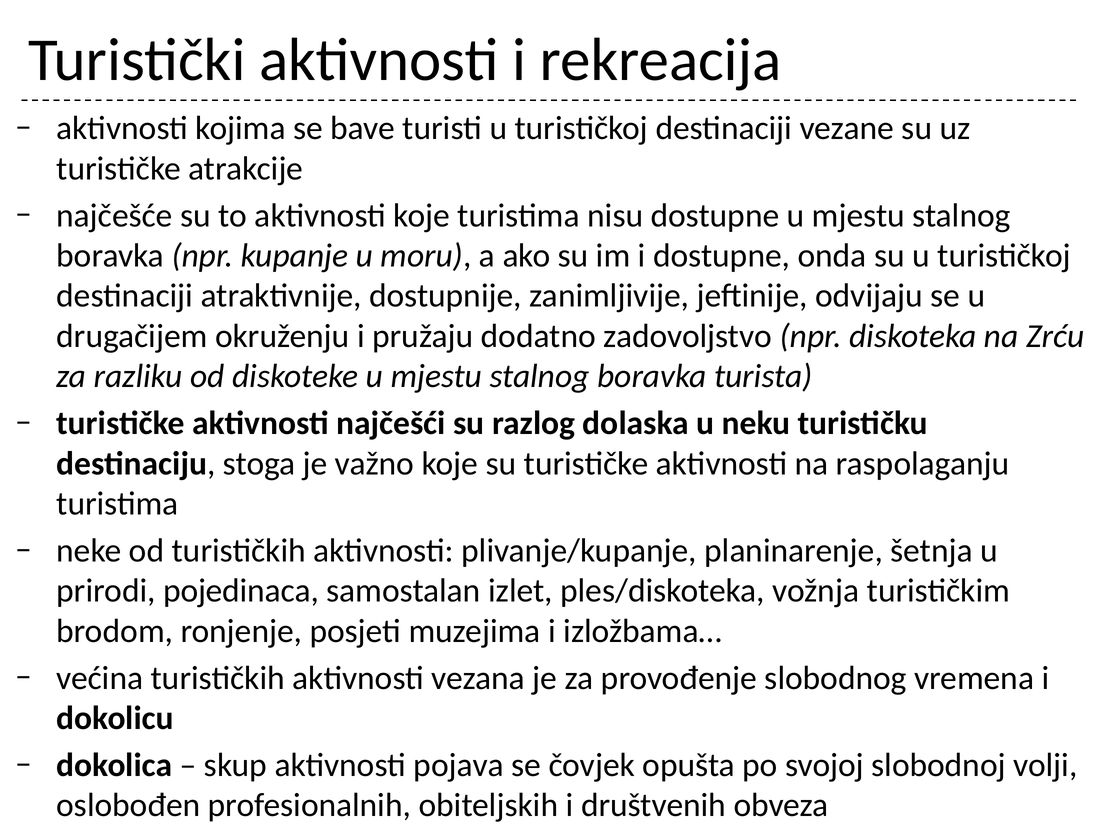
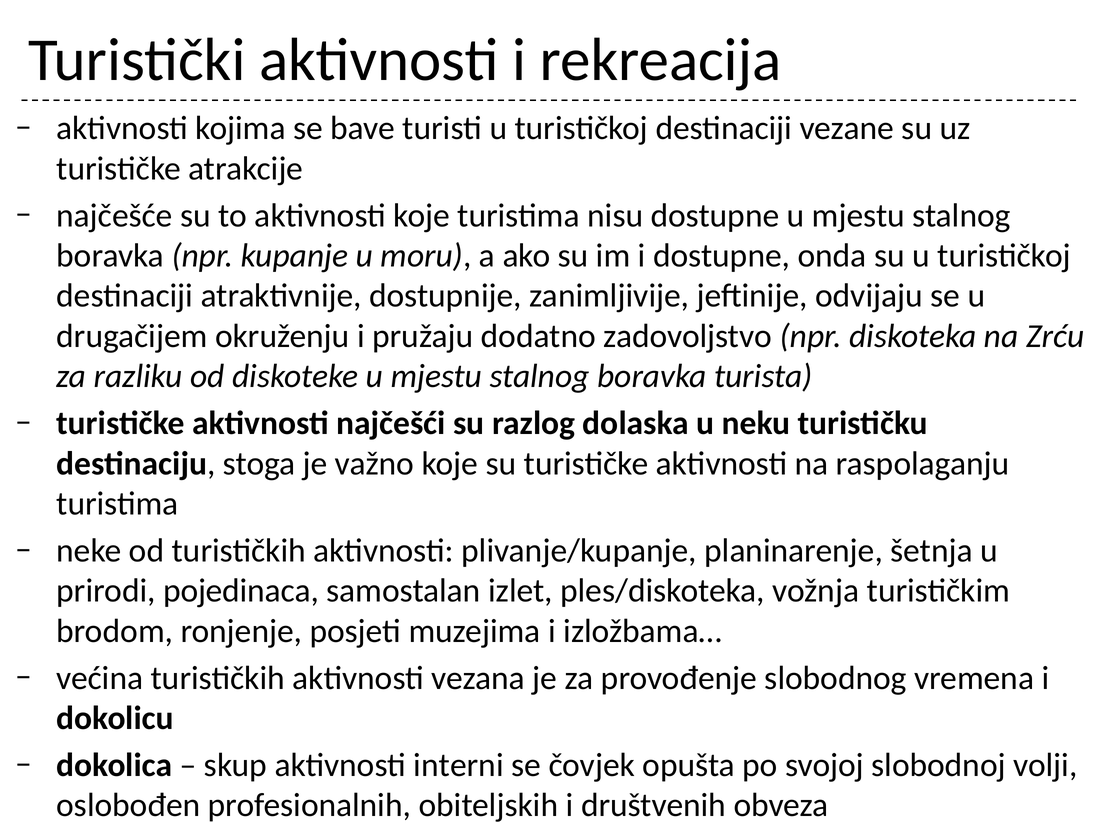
pojava: pojava -> interni (459, 766)
